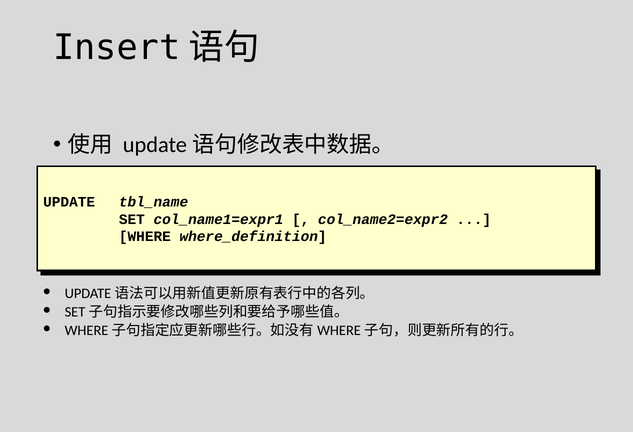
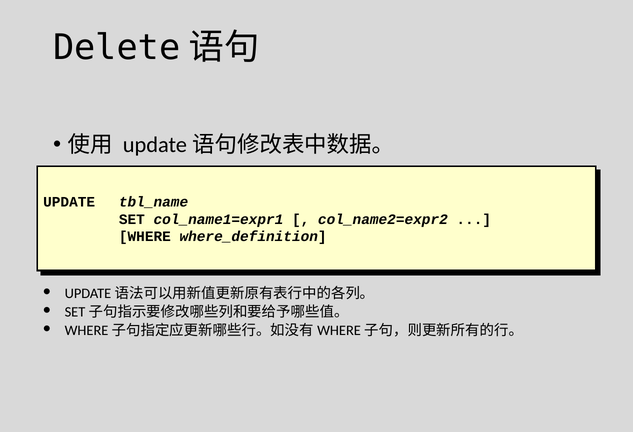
Insert: Insert -> Delete (117, 47)
